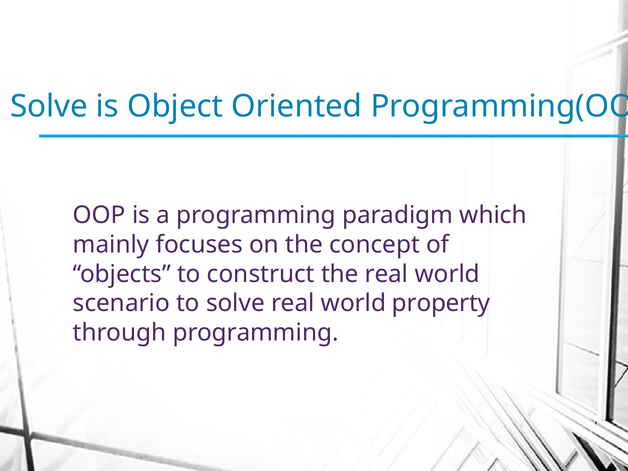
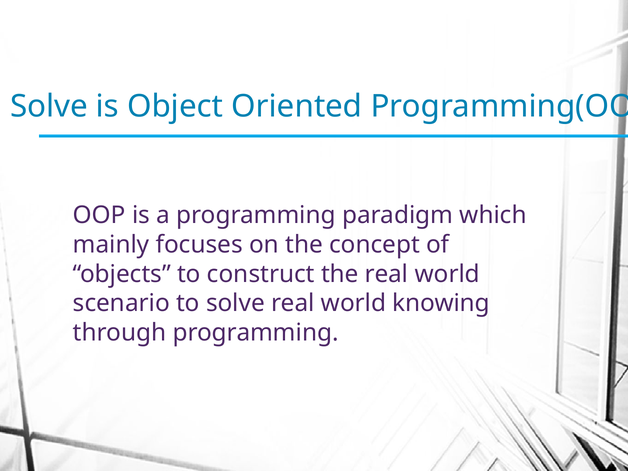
property: property -> knowing (441, 303)
